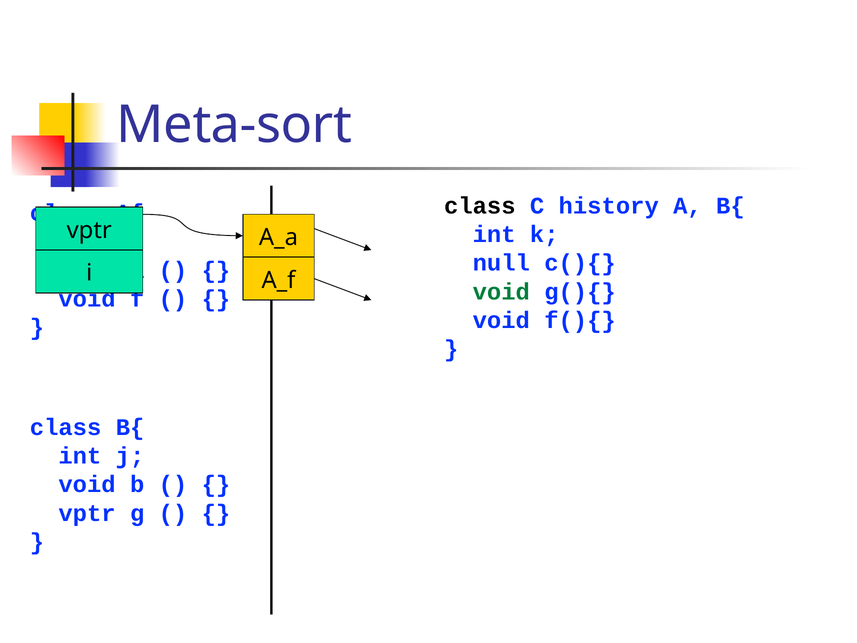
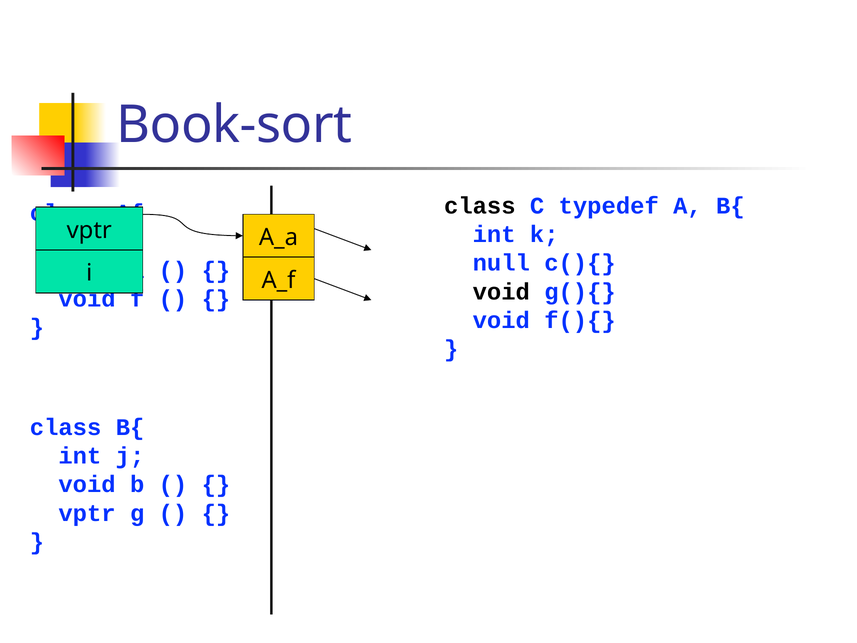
Meta-sort: Meta-sort -> Book-sort (234, 125)
history: history -> typedef (609, 206)
void colour: green -> black (501, 292)
